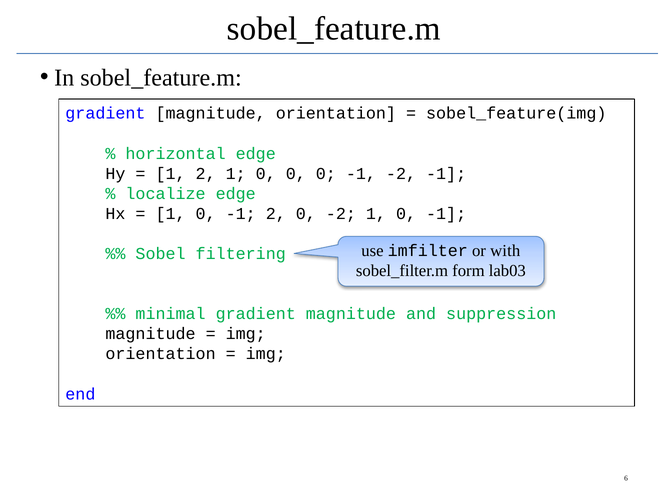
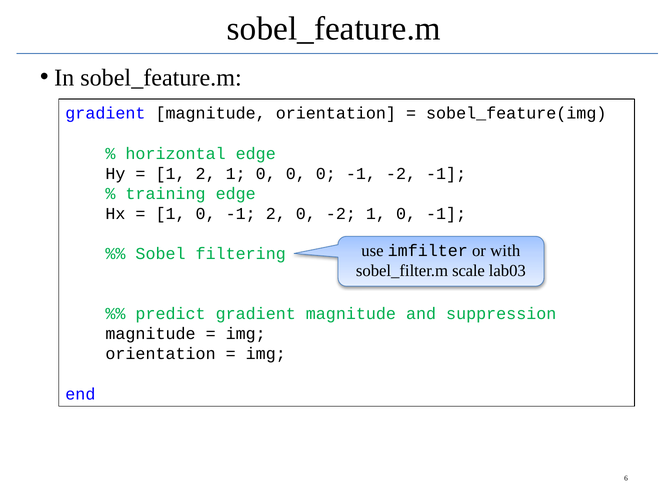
localize: localize -> training (166, 194)
form: form -> scale (469, 271)
minimal: minimal -> predict (171, 314)
